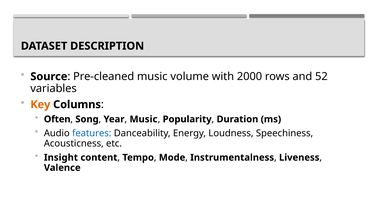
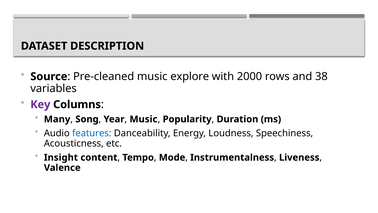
volume: volume -> explore (190, 76)
52: 52 -> 38 (321, 76)
Key colour: orange -> purple (40, 104)
Often: Often -> Many (57, 119)
